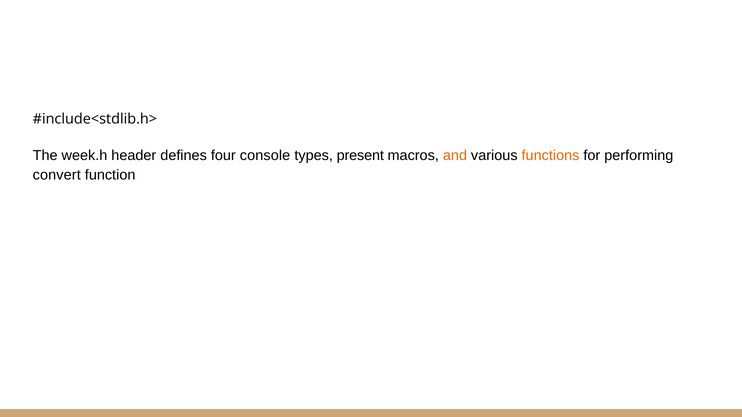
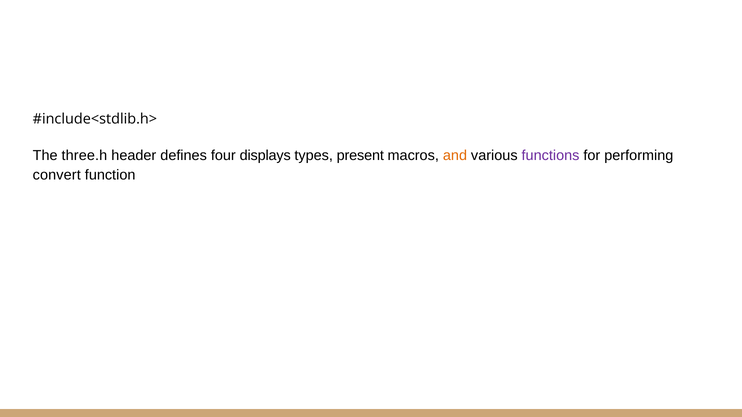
week.h: week.h -> three.h (84, 155)
console: console -> displays (265, 155)
functions colour: orange -> purple (551, 155)
